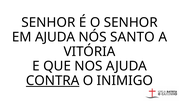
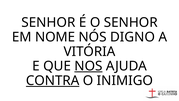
EM AJUDA: AJUDA -> NOME (55, 37)
SANTO: SANTO -> DIGNO (132, 37)
NOS underline: none -> present (88, 66)
